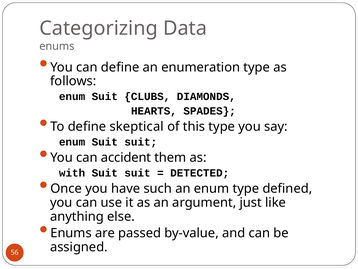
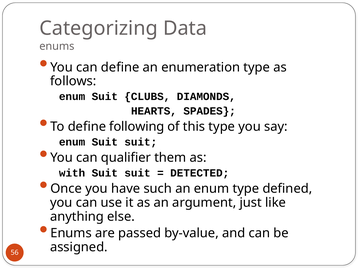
skeptical: skeptical -> following (137, 126)
accident: accident -> qualifier (126, 157)
